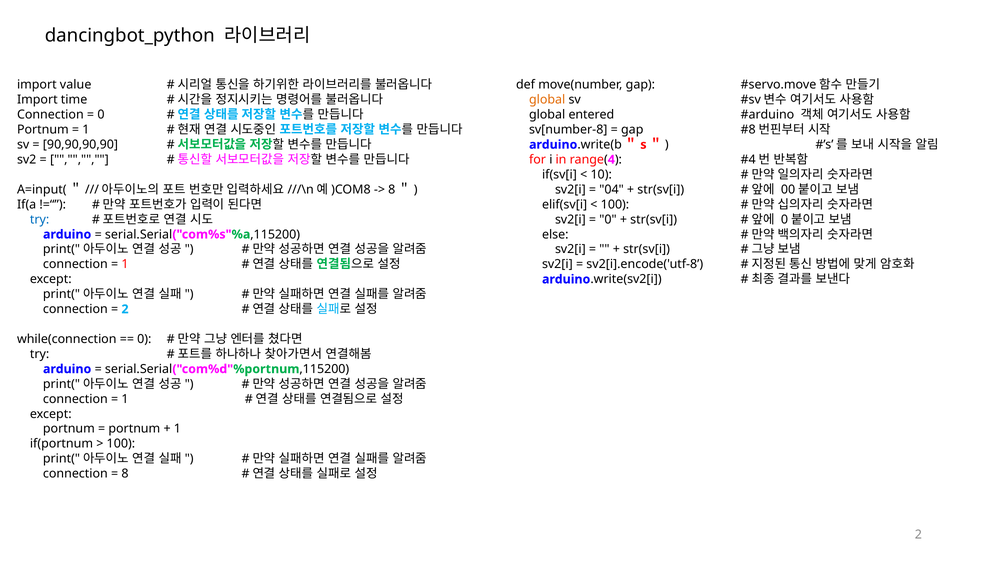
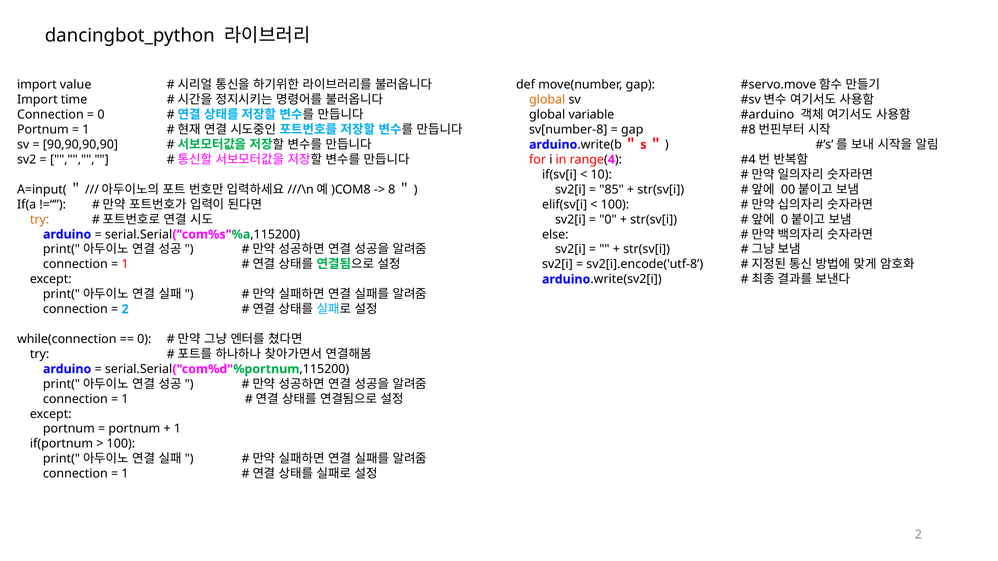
entered: entered -> variable (591, 115)
04: 04 -> 85 (612, 190)
try colour: blue -> orange (40, 220)
8: 8 -> 1 (125, 474)
